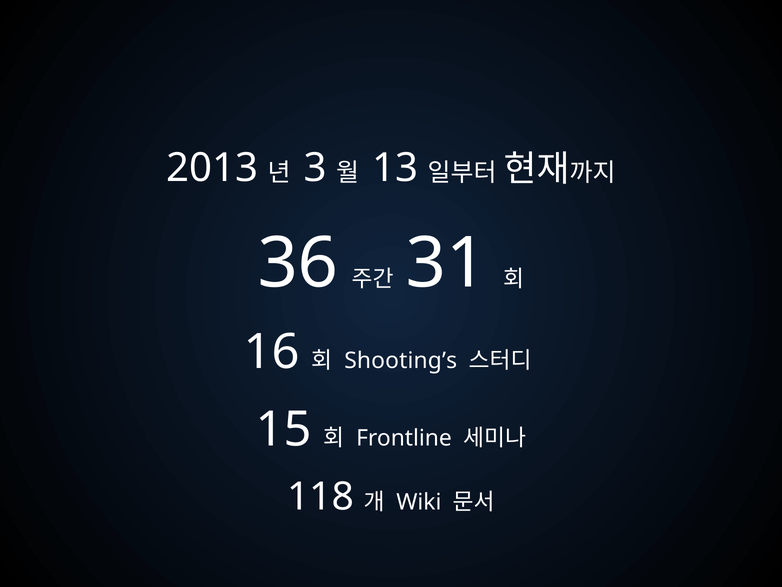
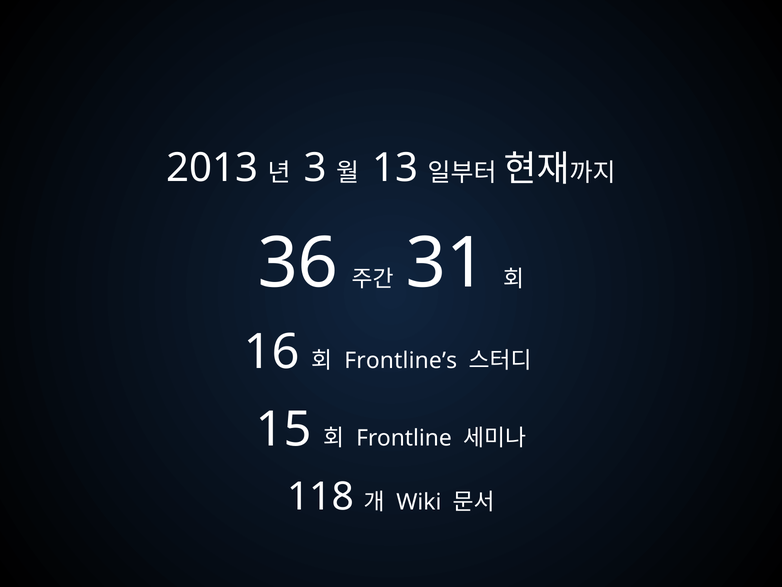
Shooting’s: Shooting’s -> Frontline’s (401, 360)
